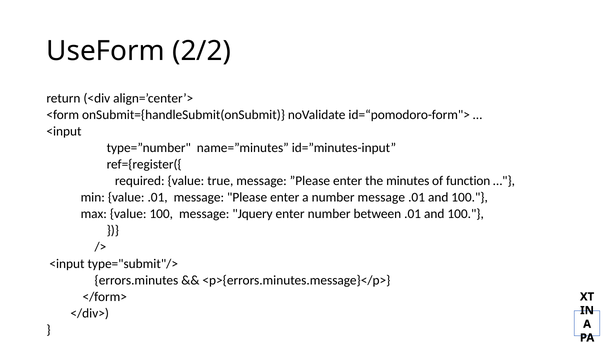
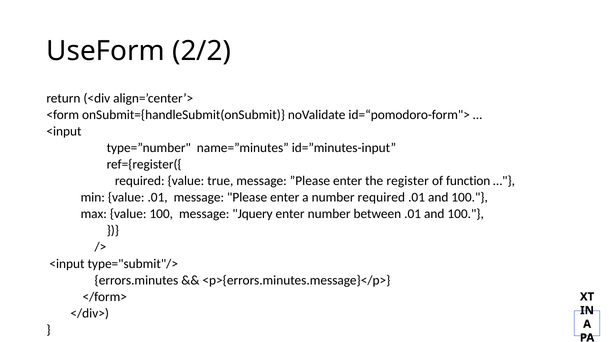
minutes: minutes -> register (408, 181)
number message: message -> required (381, 198)
